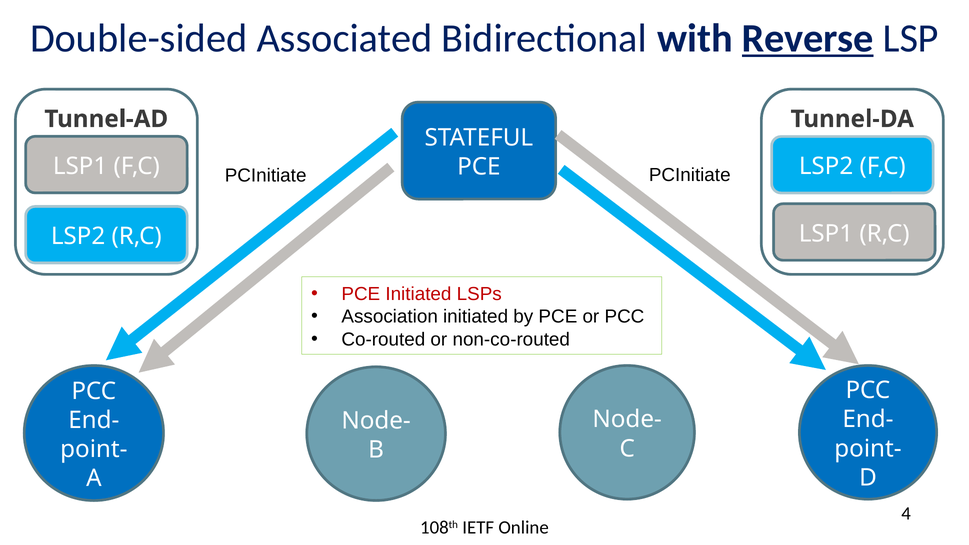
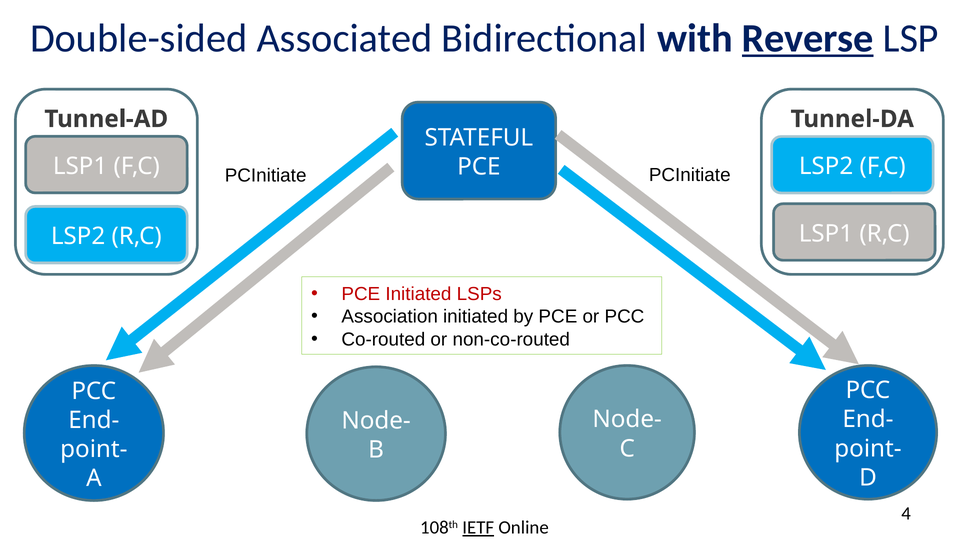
IETF underline: none -> present (478, 528)
